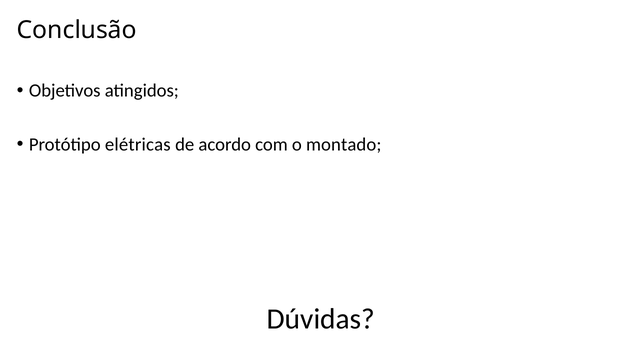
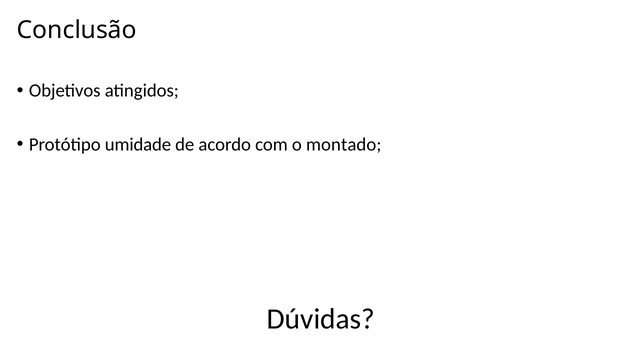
elétricas: elétricas -> umidade (138, 144)
